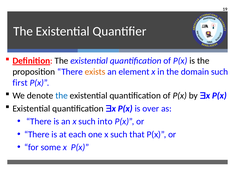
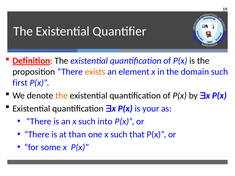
the colour: blue -> orange (62, 96)
over: over -> your (151, 109)
each: each -> than (77, 135)
